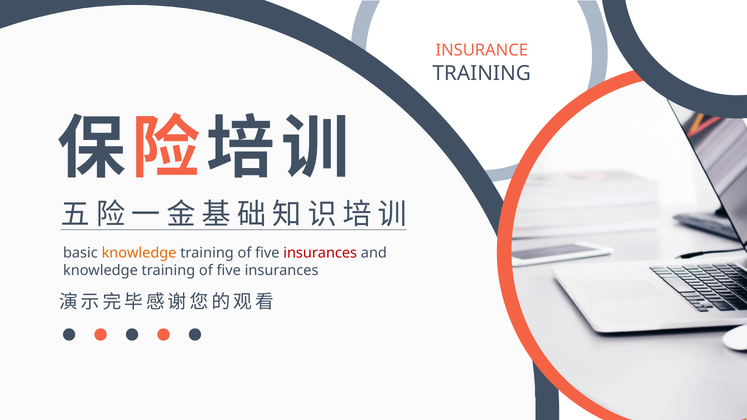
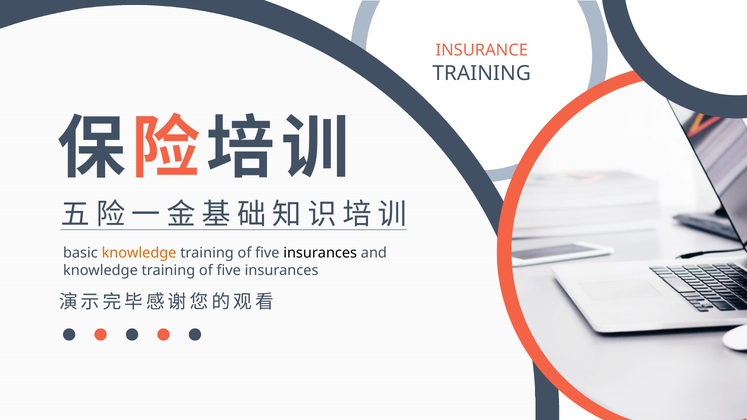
insurances colour: red -> black (320, 253)
